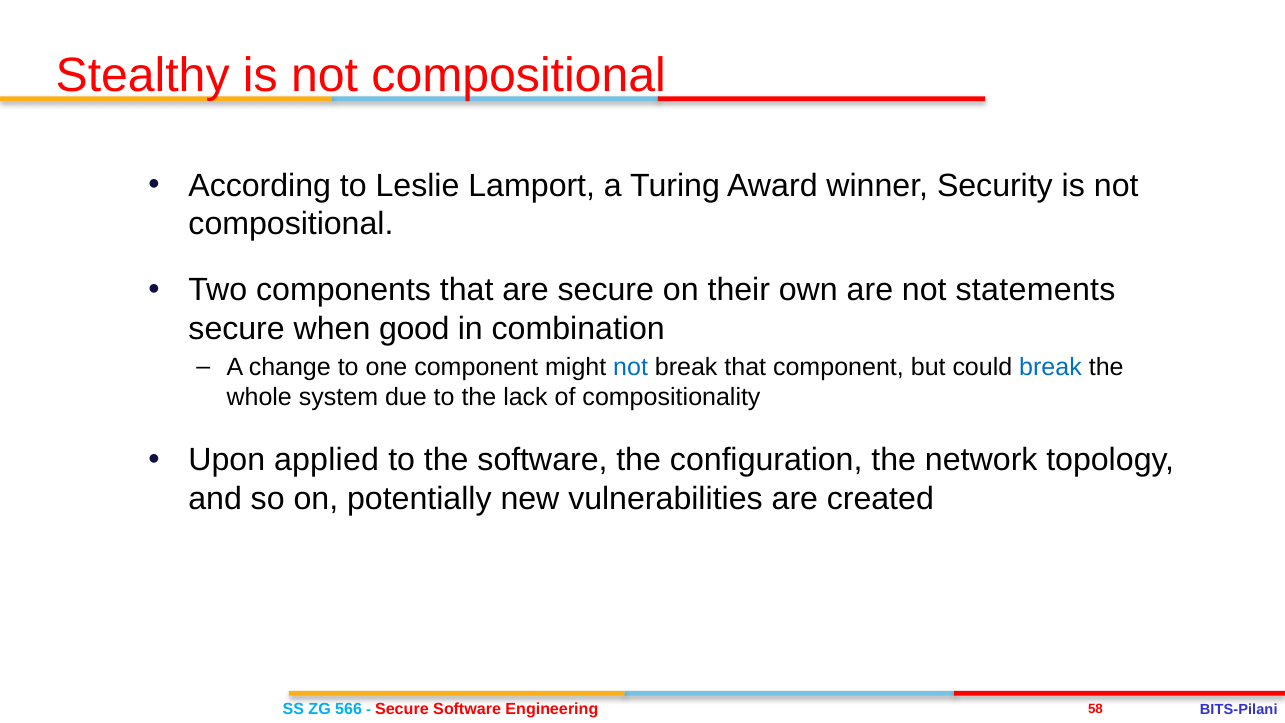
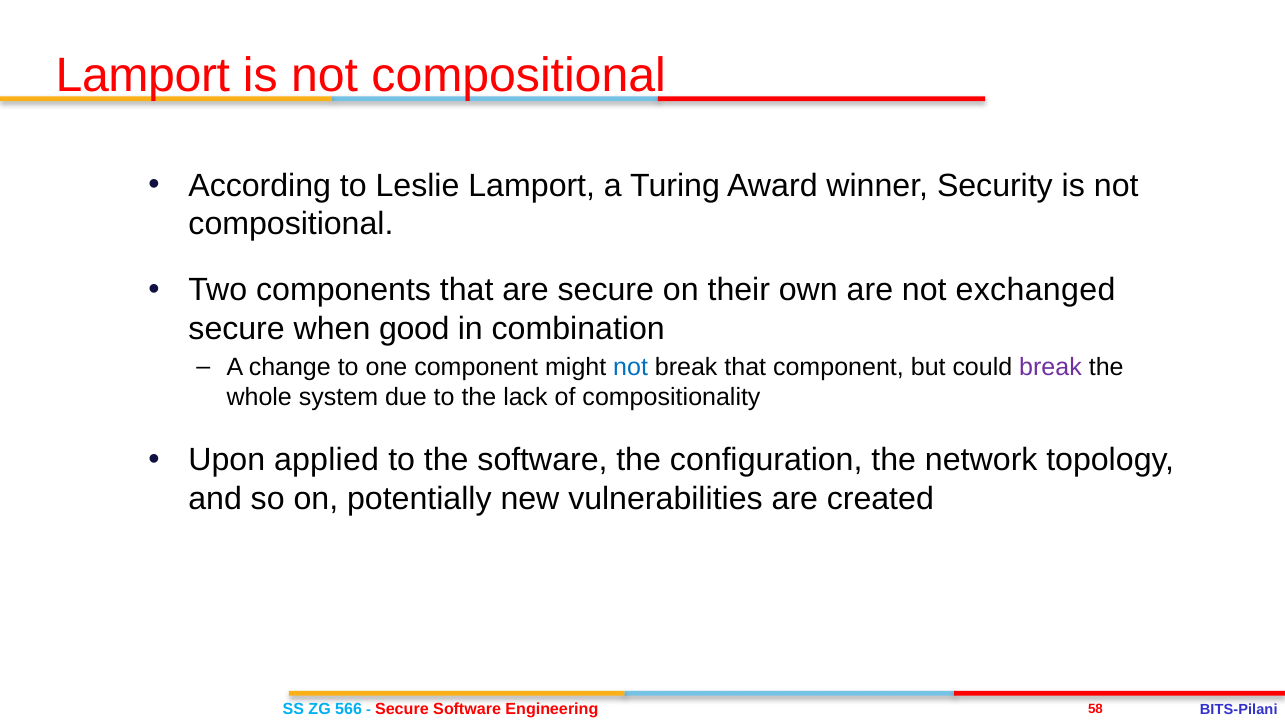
Stealthy: Stealthy -> Lamport (143, 75)
statements: statements -> exchanged (1036, 290)
break colour: blue -> purple (1051, 368)
